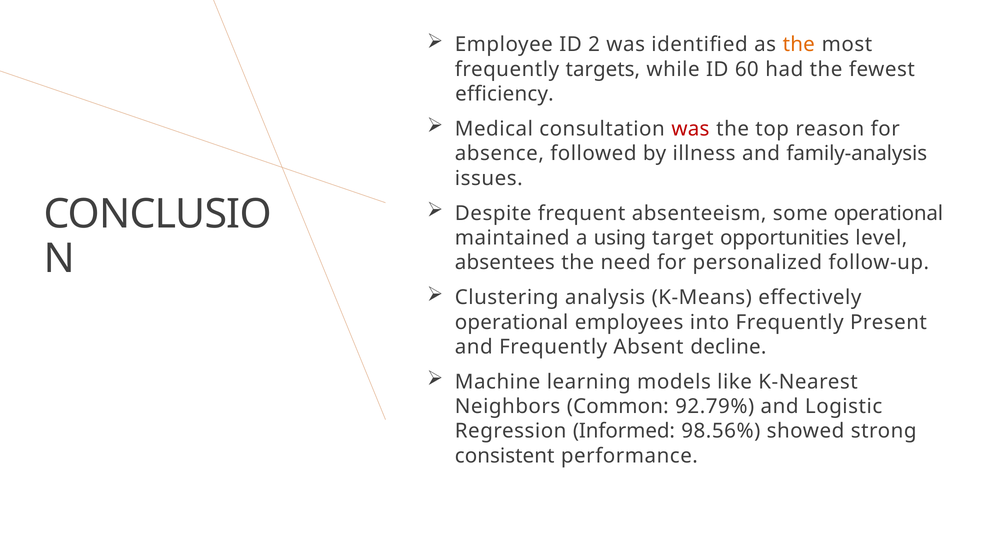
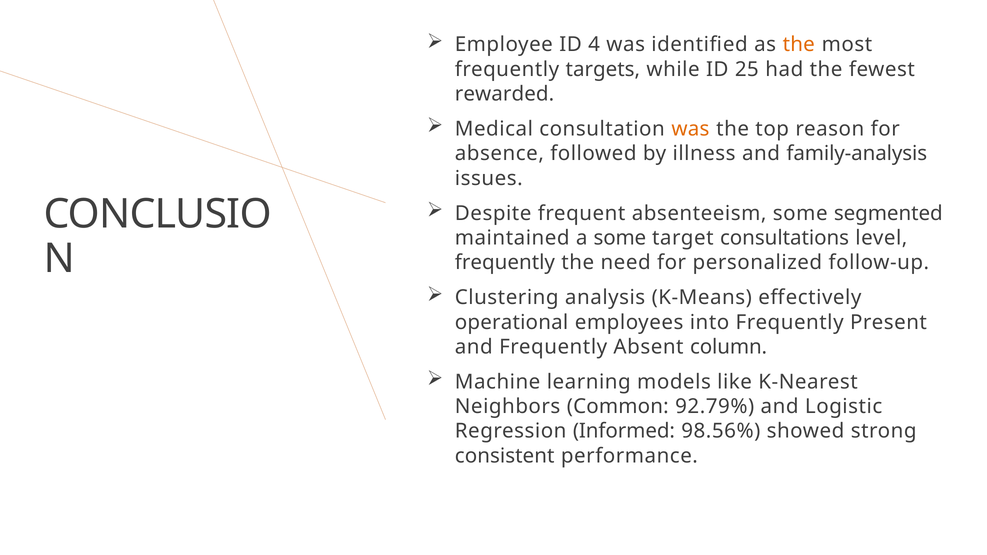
2: 2 -> 4 (594, 45)
60: 60 -> 25 (747, 69)
efficiency: efficiency -> rewarded (505, 94)
was colour: red -> orange (690, 129)
some operational: operational -> segmented (888, 213)
a using: using -> some (620, 238)
opportunities: opportunities -> consultations (785, 238)
absentees: absentees -> frequently (505, 263)
decline: decline -> column (729, 347)
